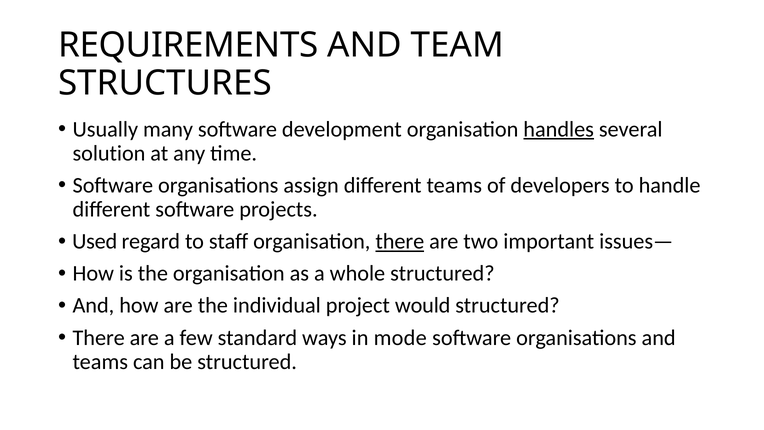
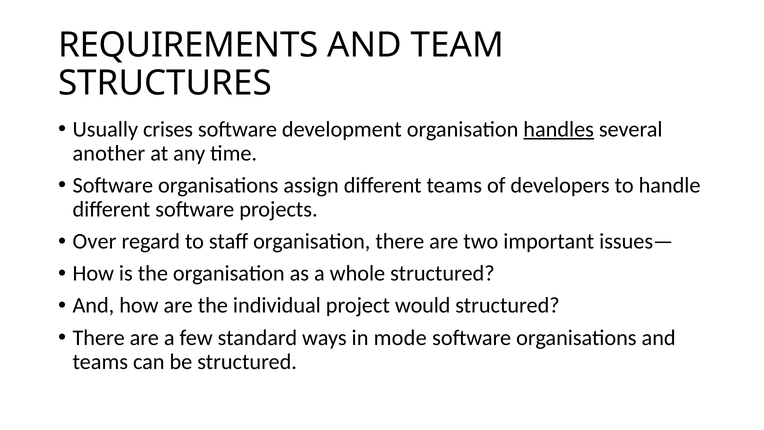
many: many -> crises (168, 129)
solution: solution -> another (109, 153)
Used: Used -> Over (95, 241)
there underline: present -> none (400, 241)
